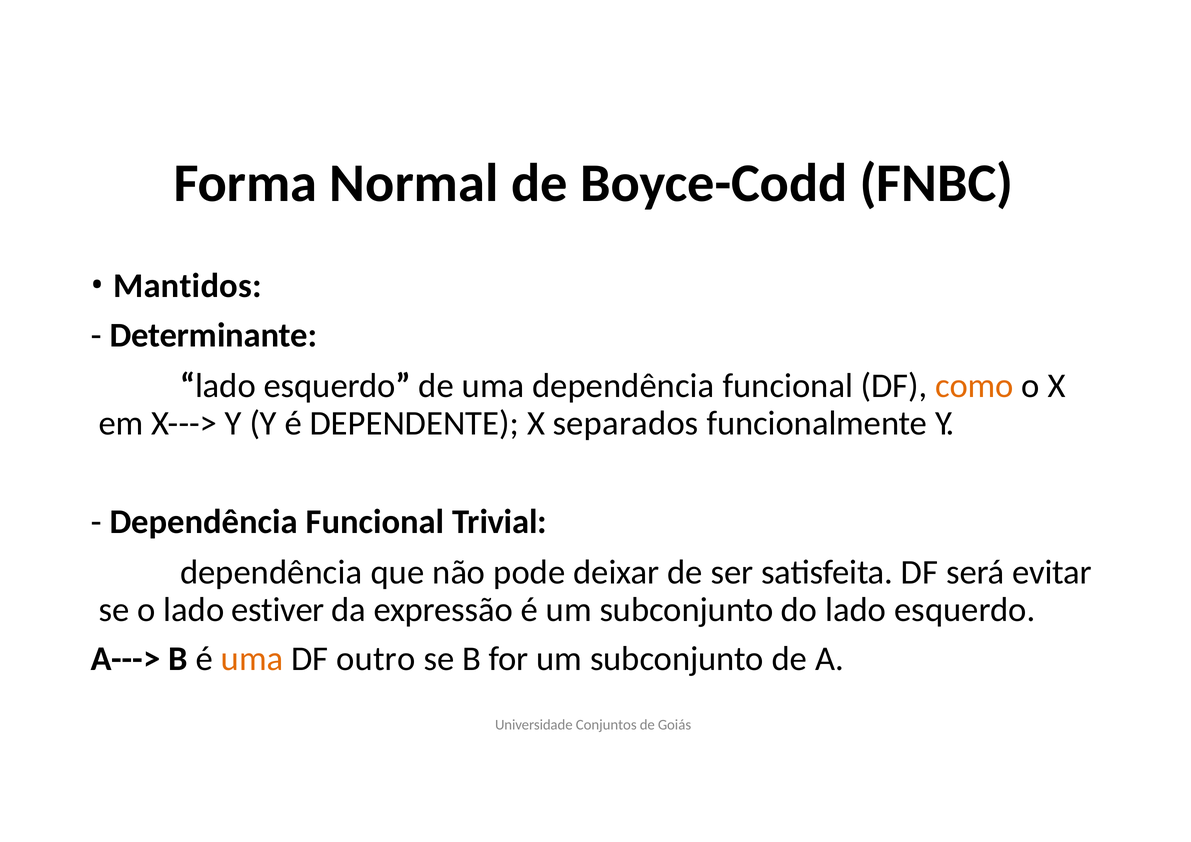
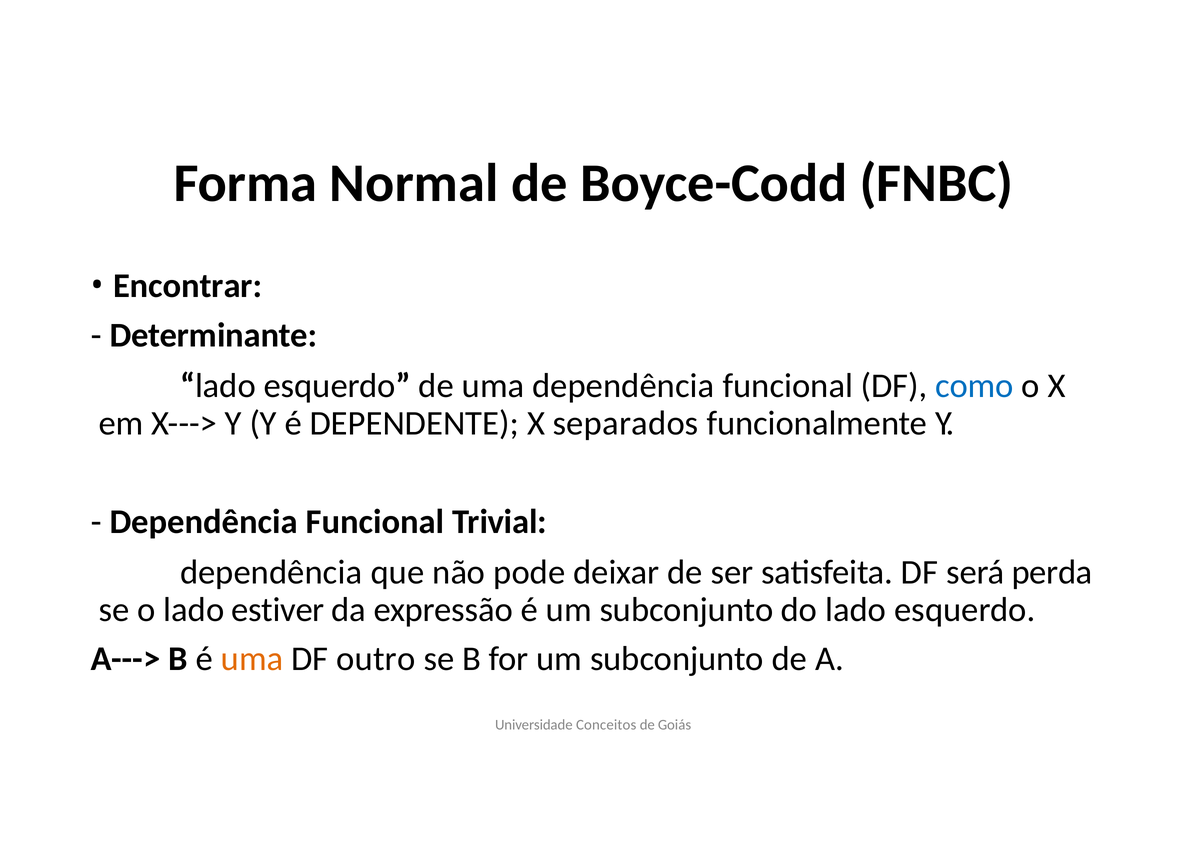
Mantidos: Mantidos -> Encontrar (188, 286)
como colour: orange -> blue (974, 386)
evitar: evitar -> perda (1052, 572)
Conjuntos: Conjuntos -> Conceitos (606, 725)
